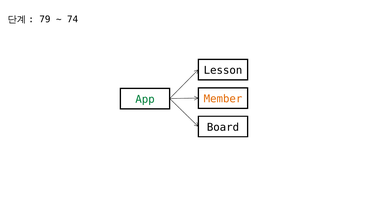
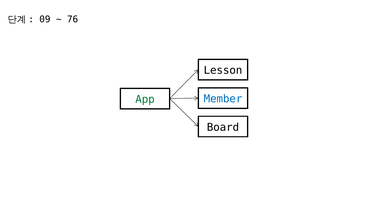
79: 79 -> 09 (45, 19)
74: 74 -> 76 (73, 19)
Member colour: orange -> blue (223, 99)
